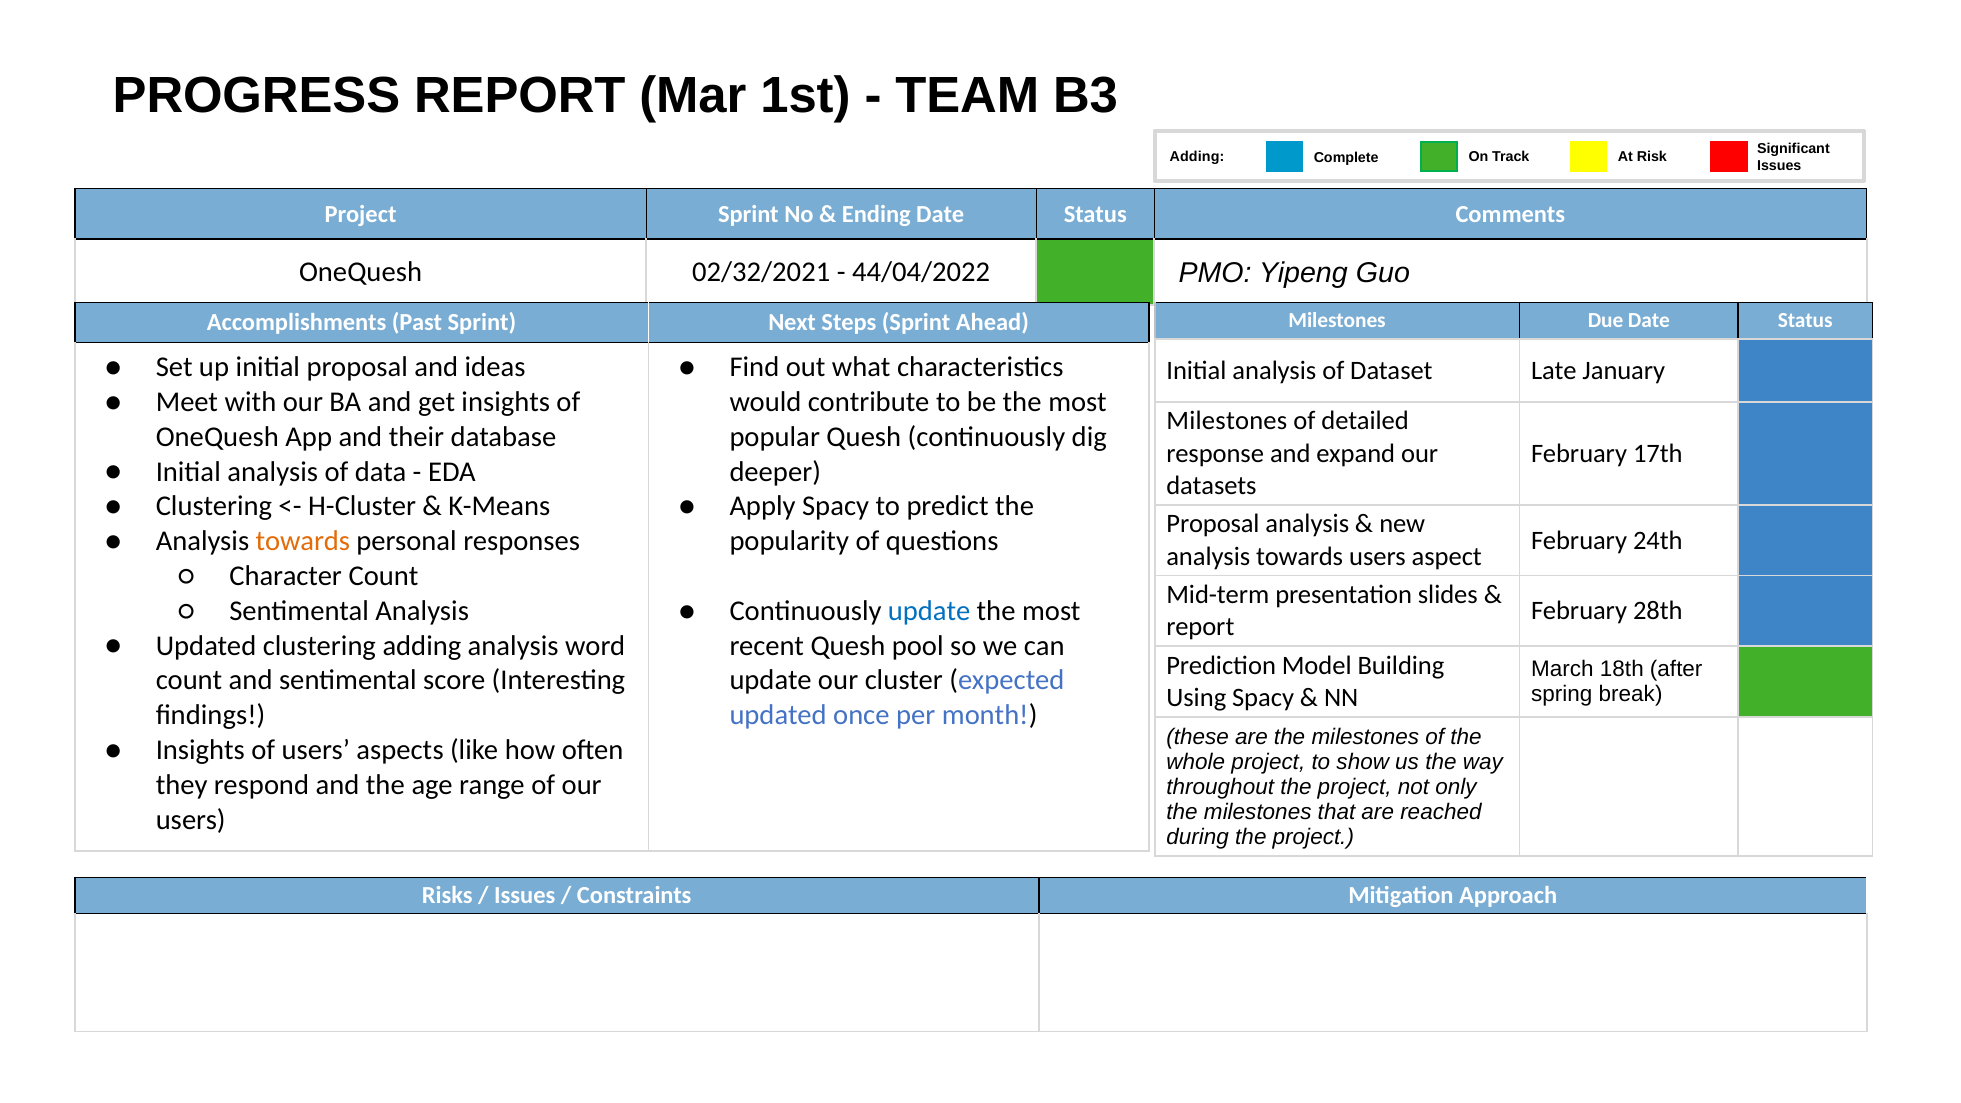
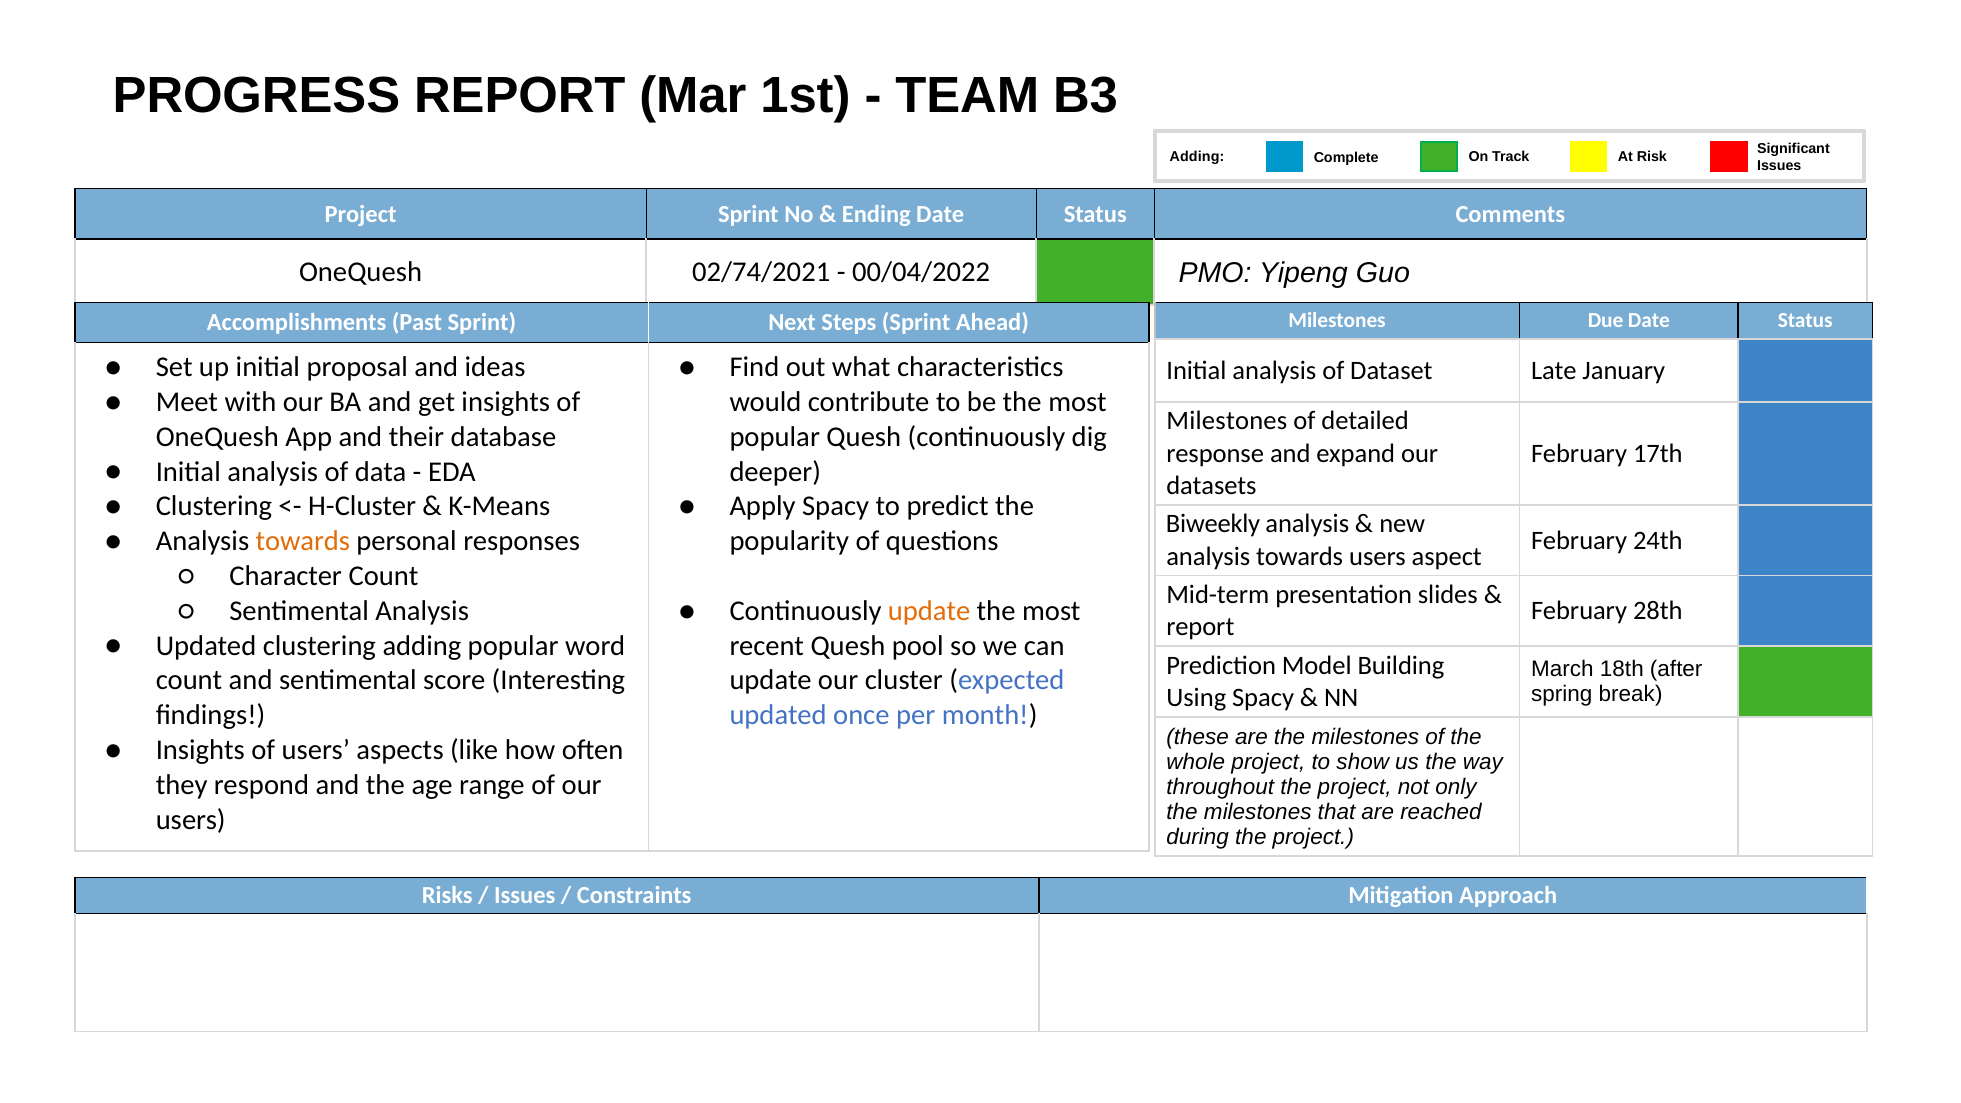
02/32/2021: 02/32/2021 -> 02/74/2021 (761, 272)
44/04/2022: 44/04/2022 -> 00/04/2022 (921, 272)
Proposal: Proposal -> Biweekly (1213, 524)
update colour: blue -> orange (929, 611)
adding analysis: analysis -> popular (513, 646)
